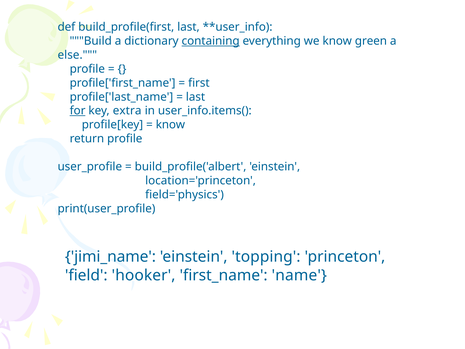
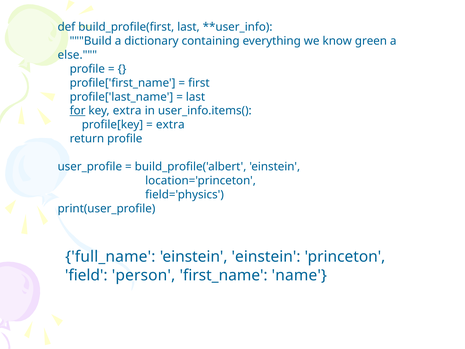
containing underline: present -> none (211, 41)
know: know -> extra (170, 125)
jimi_name: jimi_name -> full_name (110, 257)
einstein topping: topping -> einstein (266, 257)
hooker: hooker -> person (144, 275)
